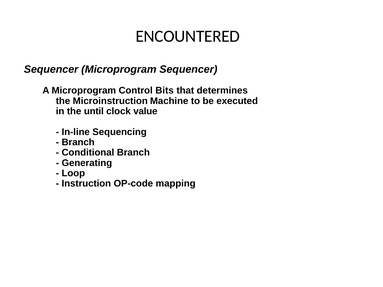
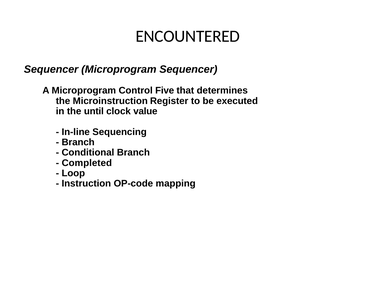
Bits: Bits -> Five (165, 91)
Machine: Machine -> Register (169, 101)
Generating: Generating -> Completed (87, 163)
